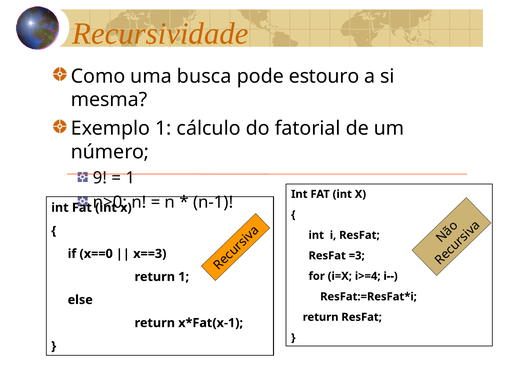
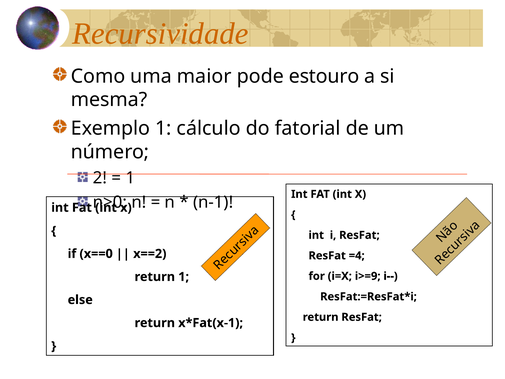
busca: busca -> maior (204, 76)
9: 9 -> 2 (100, 178)
x==3: x==3 -> x==2 (150, 254)
=3: =3 -> =4 (357, 255)
i>=4: i>=4 -> i>=9 (368, 276)
